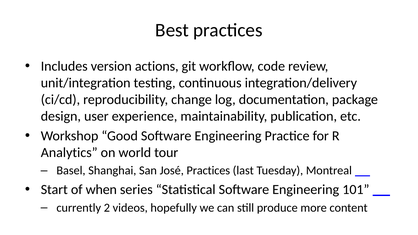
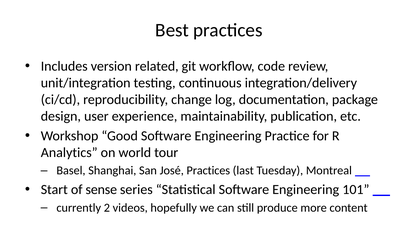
actions: actions -> related (157, 66)
when: when -> sense (101, 190)
